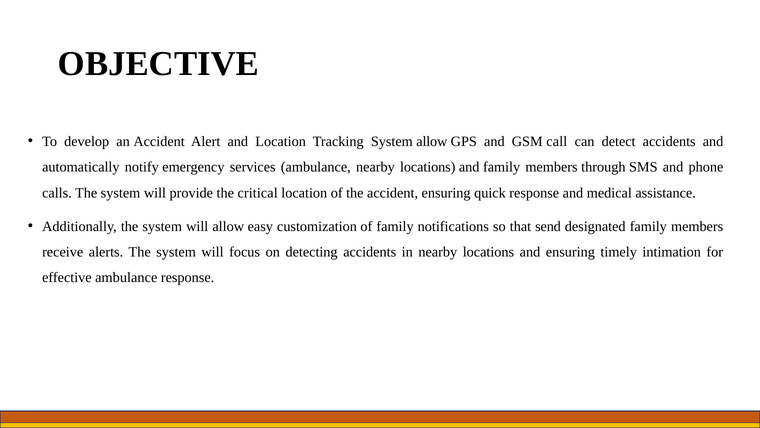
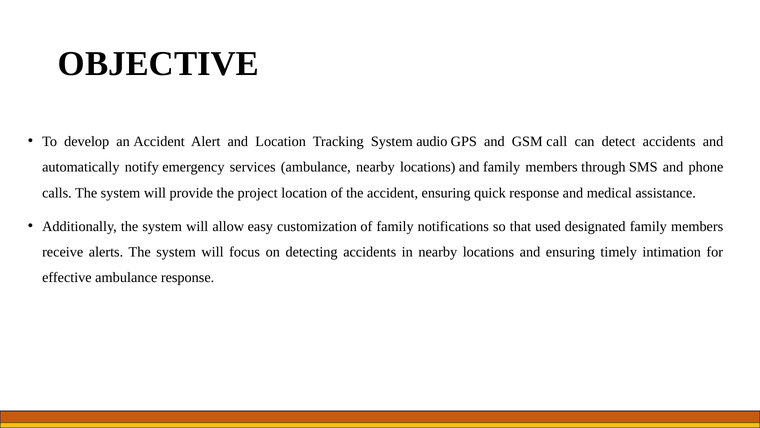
System allow: allow -> audio (432, 141)
critical: critical -> project (258, 193)
send: send -> used (548, 226)
